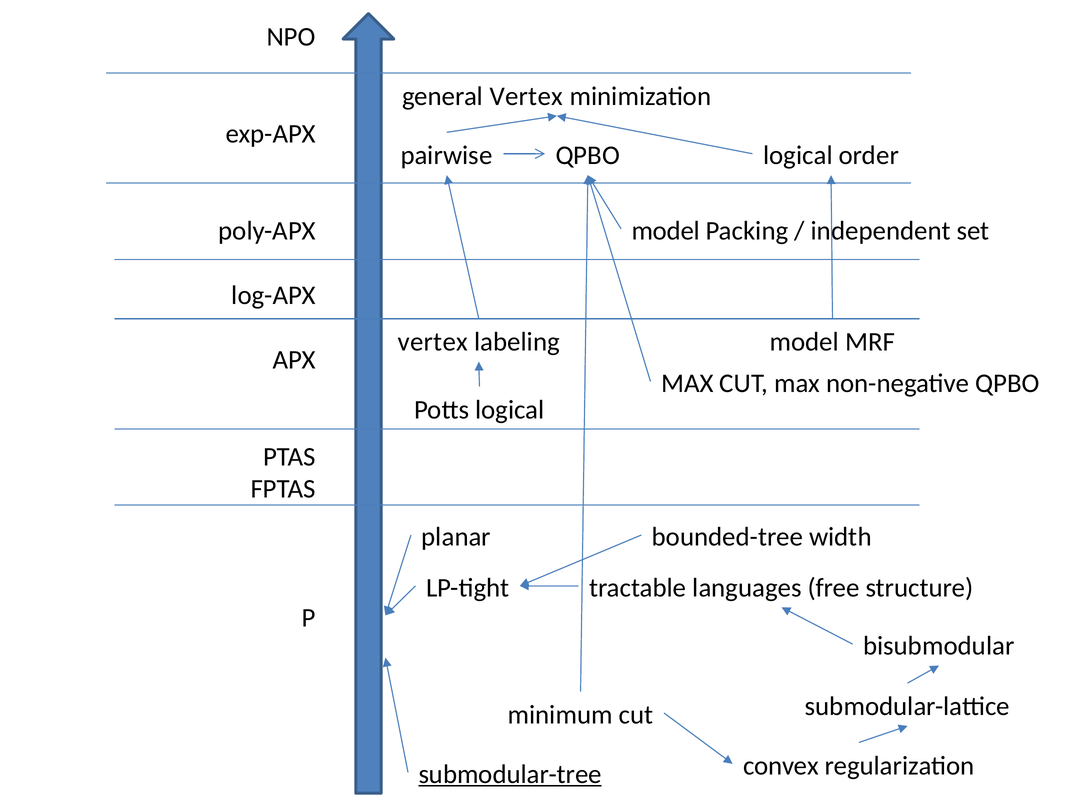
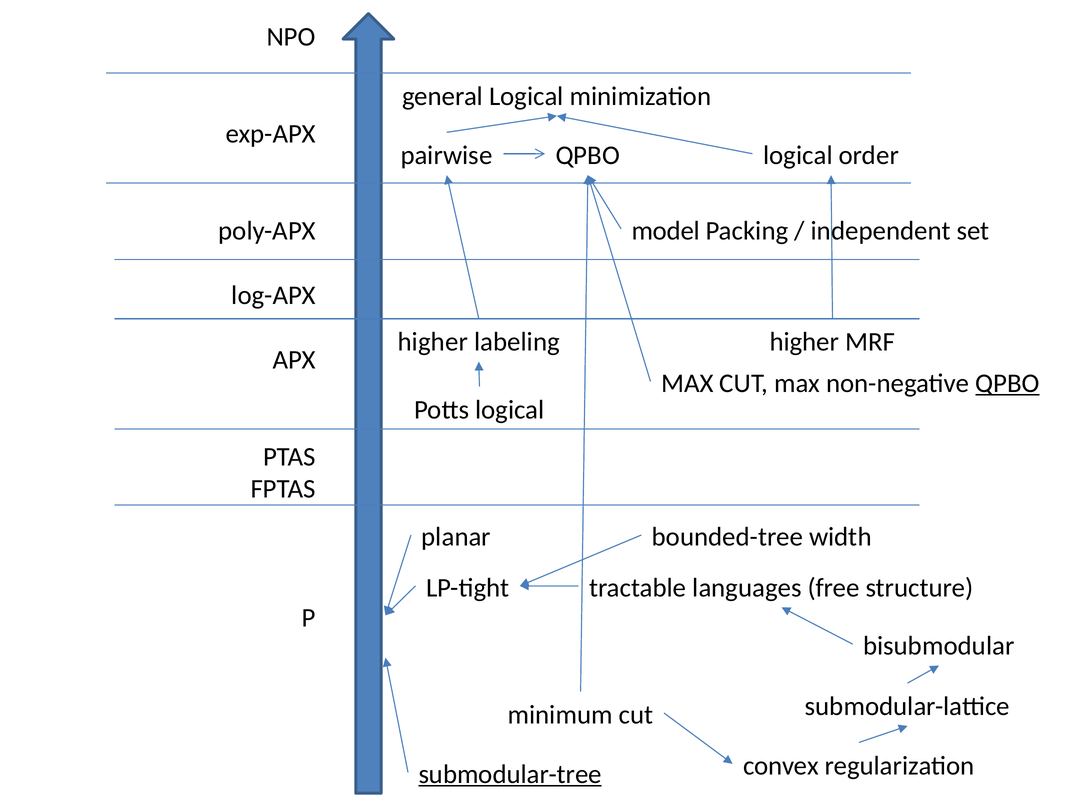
general Vertex: Vertex -> Logical (526, 96)
vertex: vertex -> higher (433, 342)
labeling model: model -> higher (804, 342)
QPBO underline: none -> present (1008, 383)
